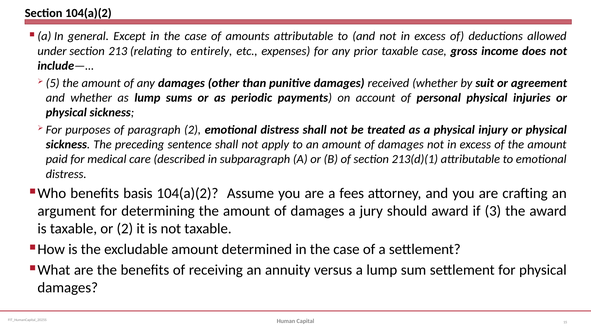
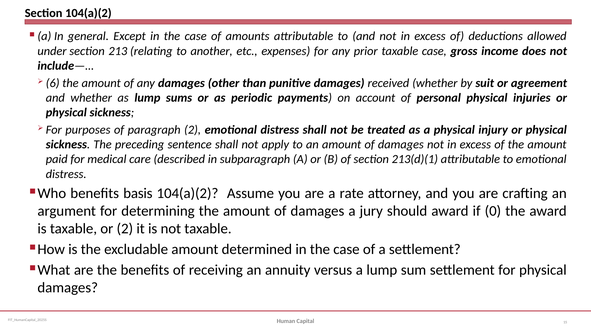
entirely: entirely -> another (212, 51)
5: 5 -> 6 (53, 83)
fees: fees -> rate (352, 194)
3: 3 -> 0 (493, 211)
